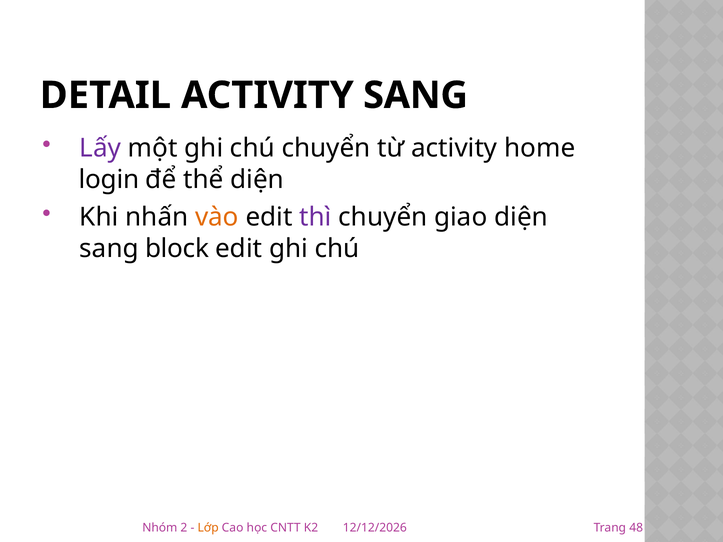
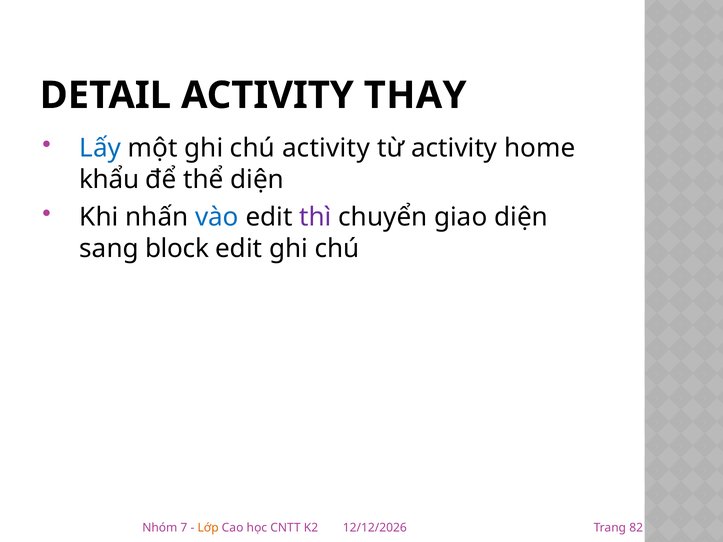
ACTIVITY SANG: SANG -> THAY (415, 95)
Lấy colour: purple -> blue (100, 148)
chú chuyển: chuyển -> activity (326, 148)
login: login -> khẩu (109, 180)
vào colour: orange -> blue (217, 217)
2: 2 -> 7 (184, 528)
48: 48 -> 82 (636, 528)
